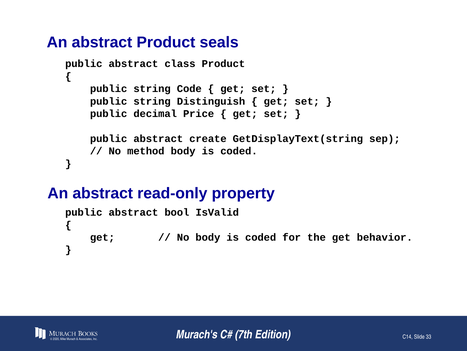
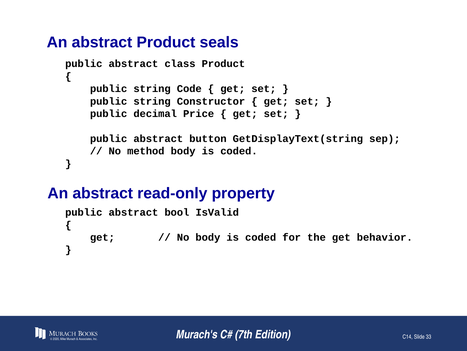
Distinguish: Distinguish -> Constructor (211, 101)
create: create -> button (208, 138)
